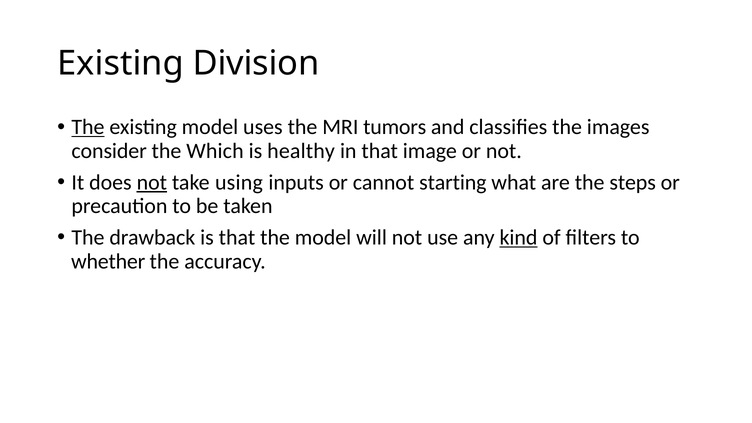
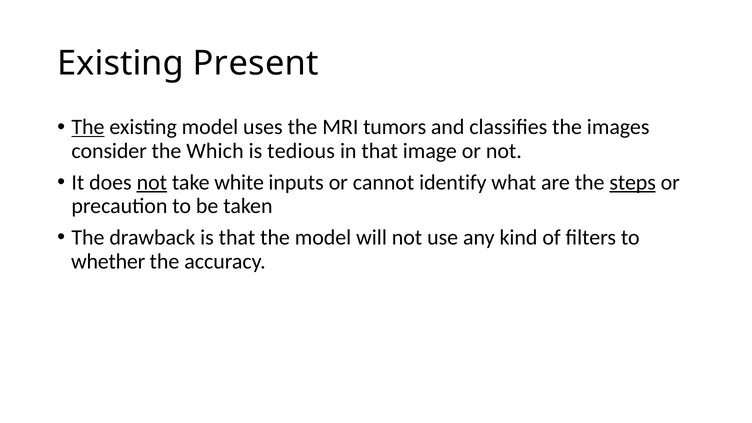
Division: Division -> Present (256, 63)
healthy: healthy -> tedious (301, 151)
using: using -> white (239, 182)
starting: starting -> identify (453, 182)
steps underline: none -> present (633, 182)
kind underline: present -> none (519, 238)
